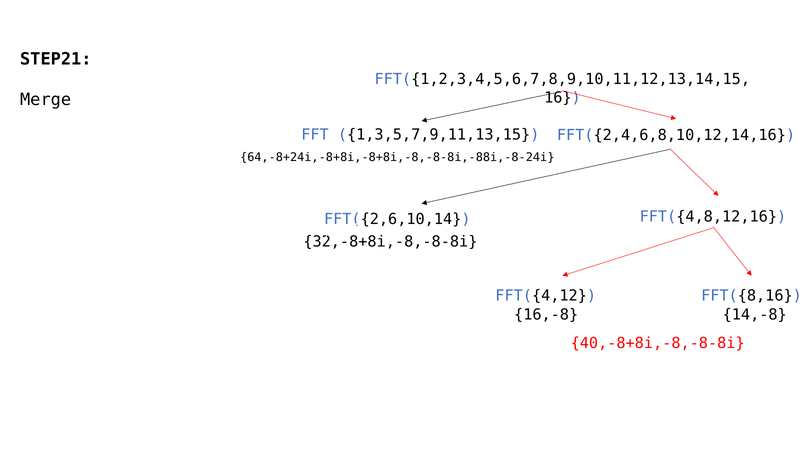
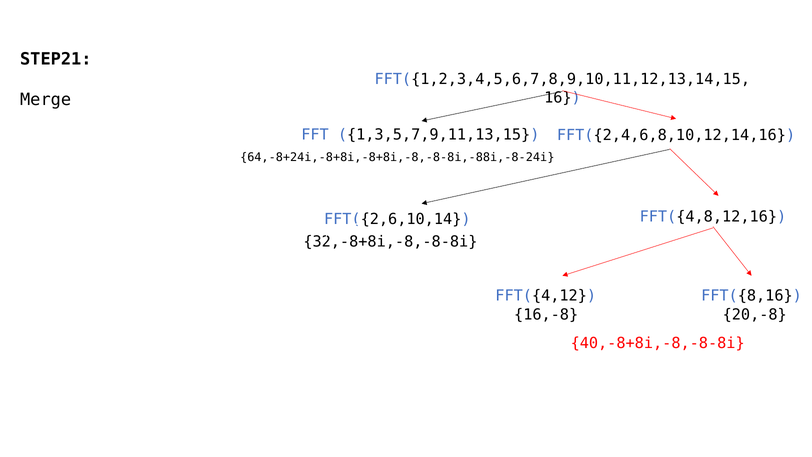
14,-8: 14,-8 -> 20,-8 (755, 315)
